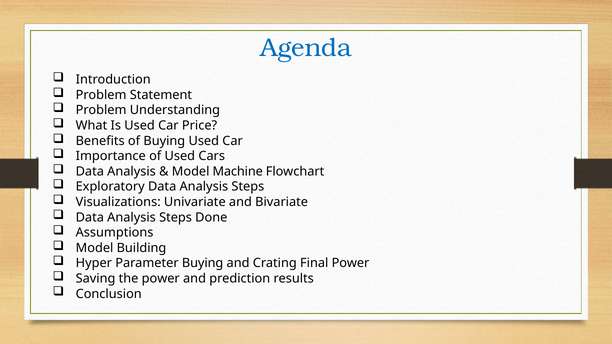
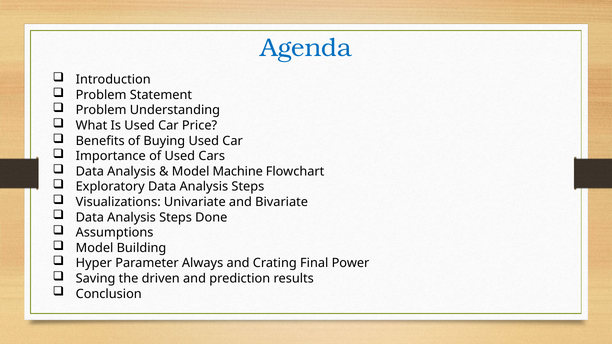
Parameter Buying: Buying -> Always (203, 263)
the power: power -> driven (161, 279)
